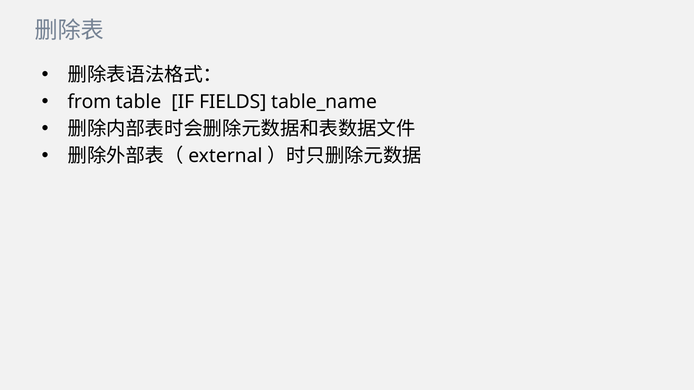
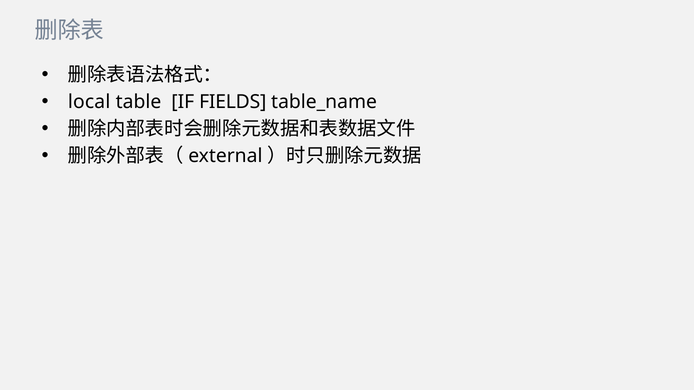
from: from -> local (89, 102)
